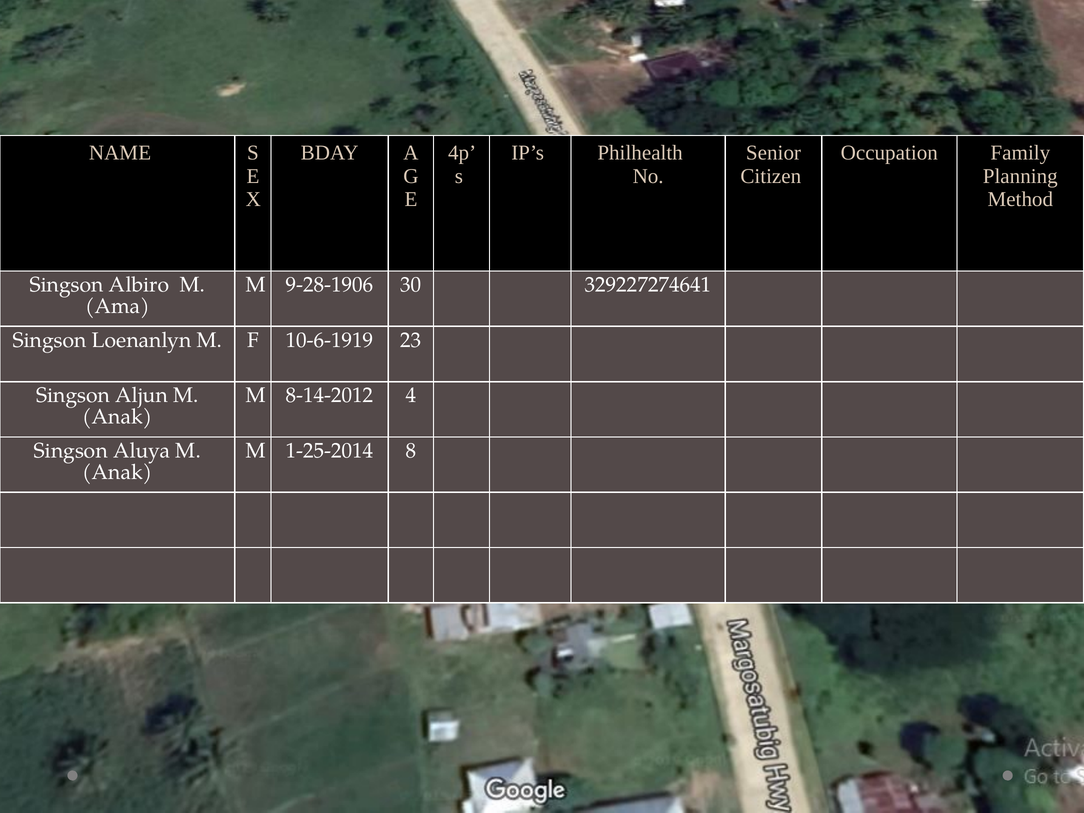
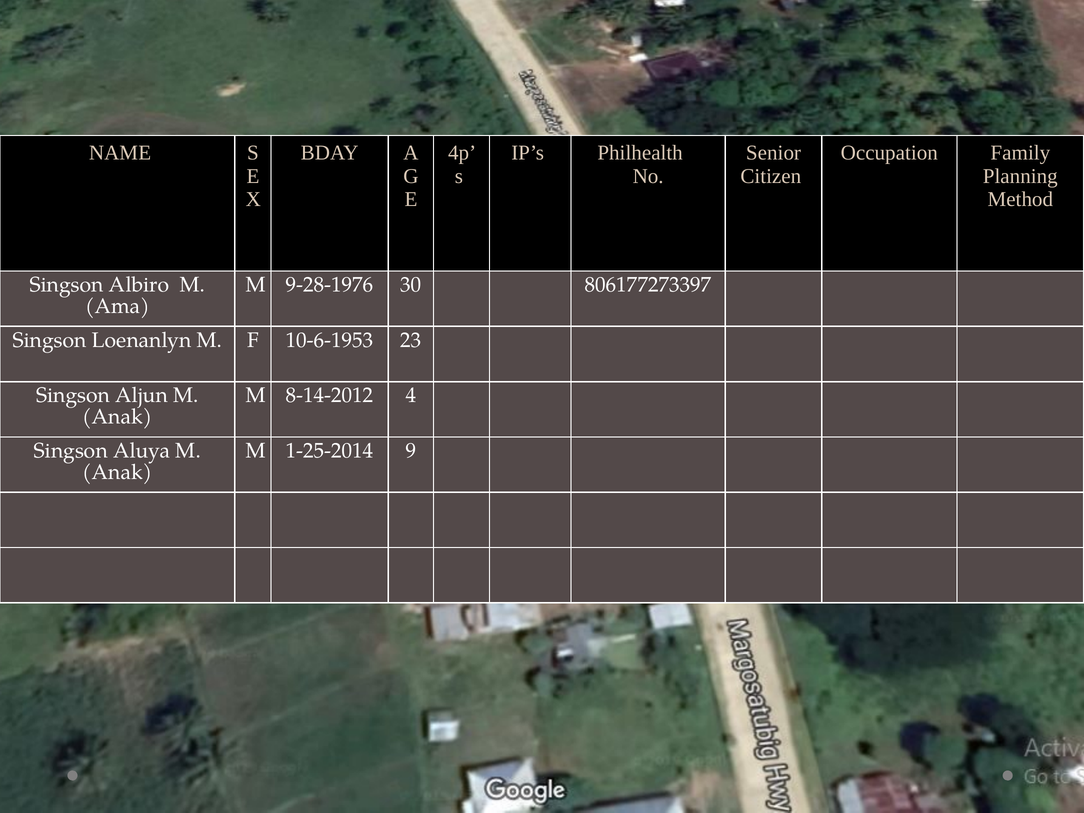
9-28-1906: 9-28-1906 -> 9-28-1976 (330, 285)
329227274641: 329227274641 -> 806177273397 (648, 285)
10-6-1919: 10-6-1919 -> 10-6-1953 (330, 340)
8: 8 -> 9 (411, 451)
